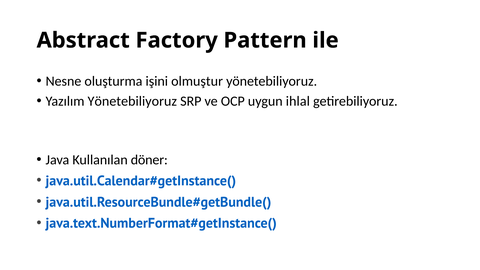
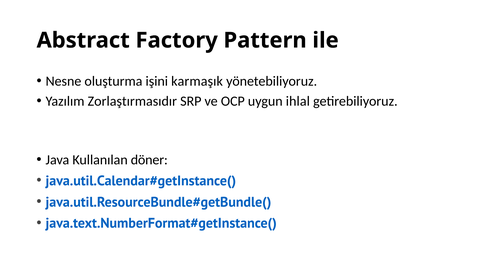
olmuştur: olmuştur -> karmaşık (197, 81)
Yazılım Yönetebiliyoruz: Yönetebiliyoruz -> Zorlaştırmasıdır (132, 101)
